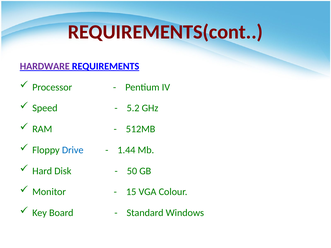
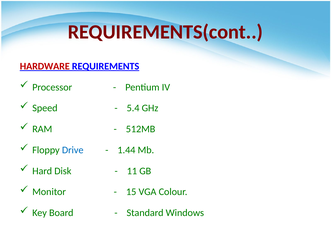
HARDWARE colour: purple -> red (45, 66)
5.2: 5.2 -> 5.4 (133, 108)
50: 50 -> 11 (132, 171)
